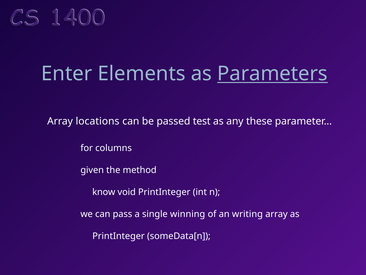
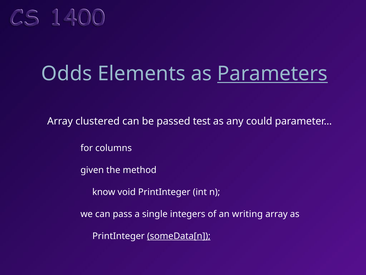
Enter: Enter -> Odds (67, 74)
locations: locations -> clustered (98, 121)
these: these -> could (259, 121)
winning: winning -> integers (188, 214)
someData[n underline: none -> present (179, 236)
